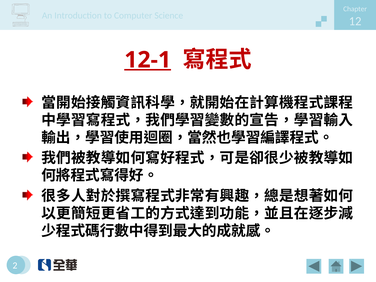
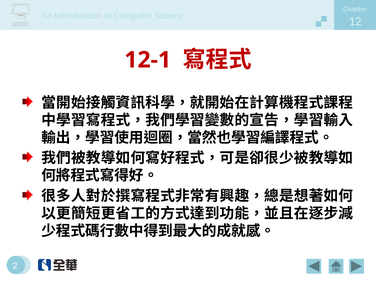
12-1 underline: present -> none (148, 60)
